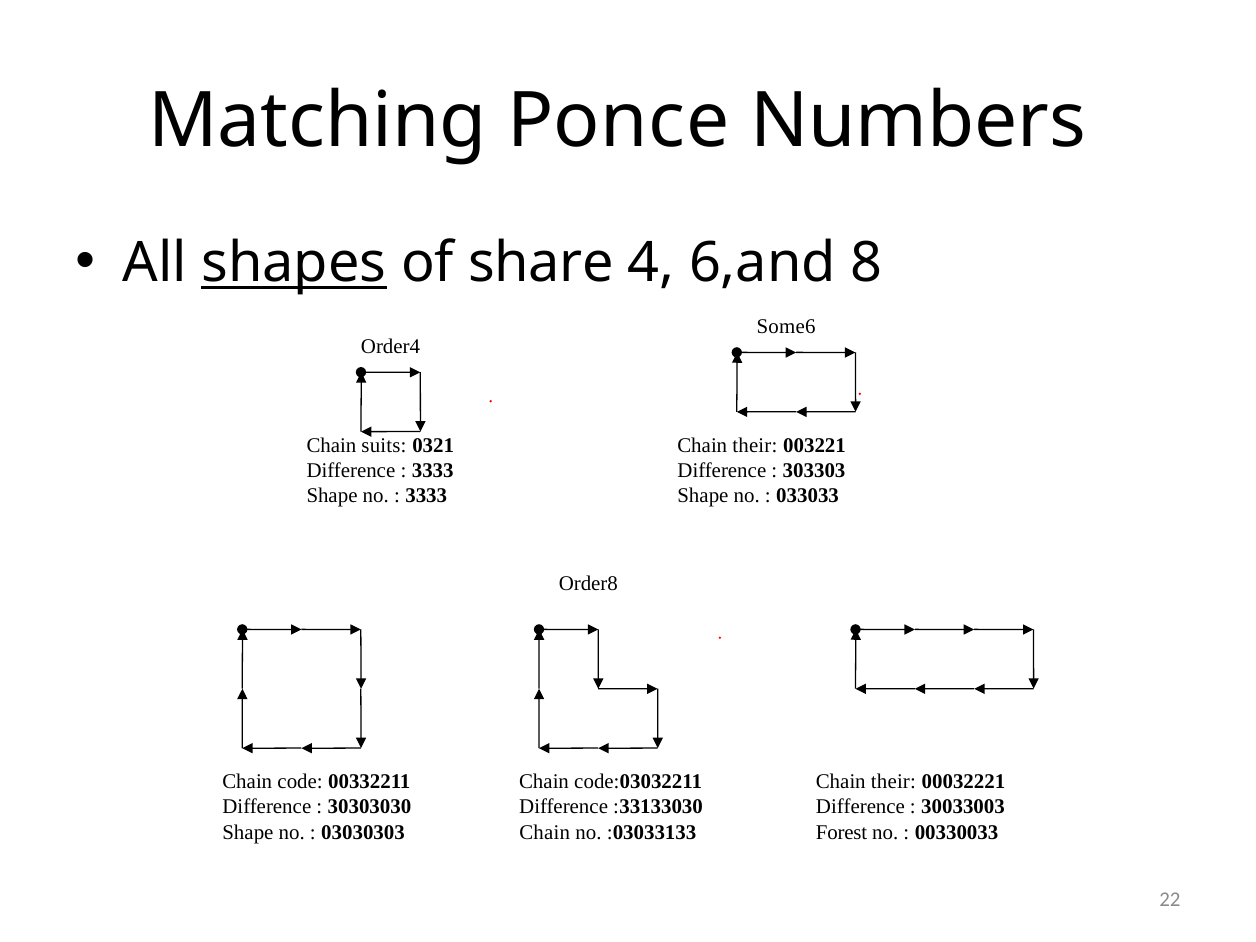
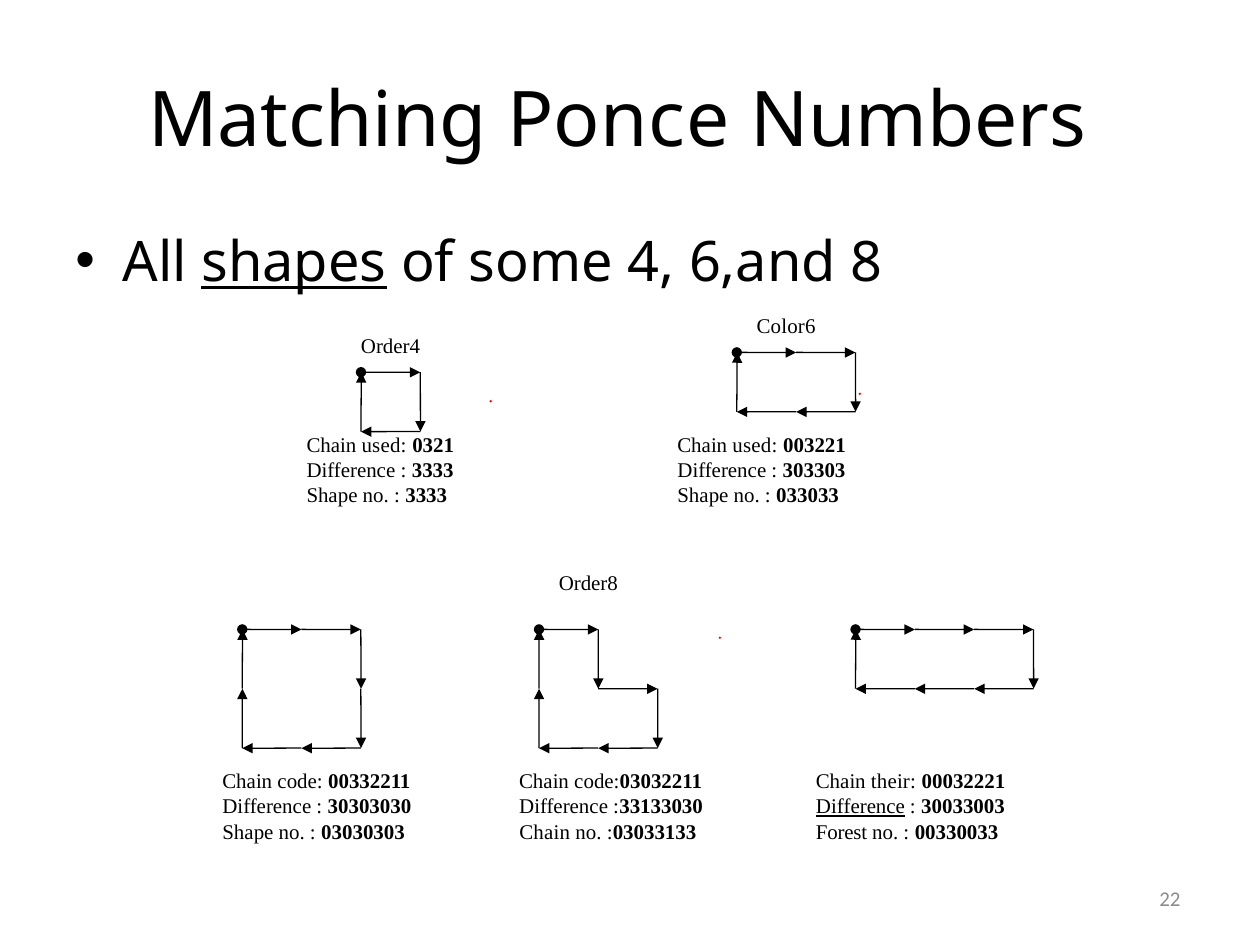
share: share -> some (541, 263)
Some6: Some6 -> Color6 (786, 327)
suits: suits -> used (384, 446)
their: their -> used (755, 446)
Difference underline: none -> present (860, 807)
